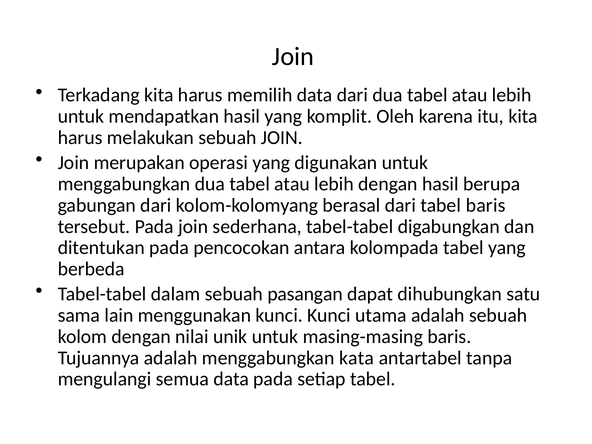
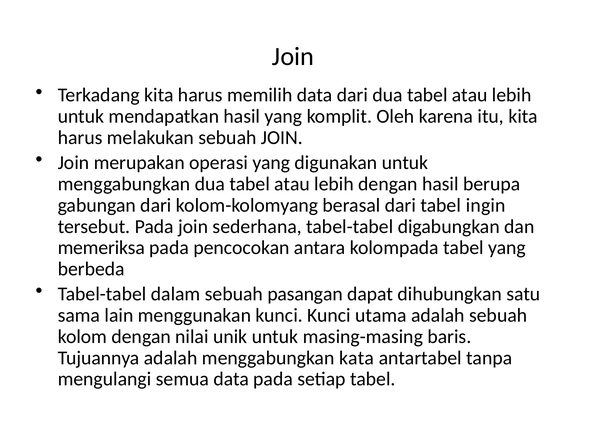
tabel baris: baris -> ingin (486, 205)
ditentukan: ditentukan -> memeriksa (101, 248)
